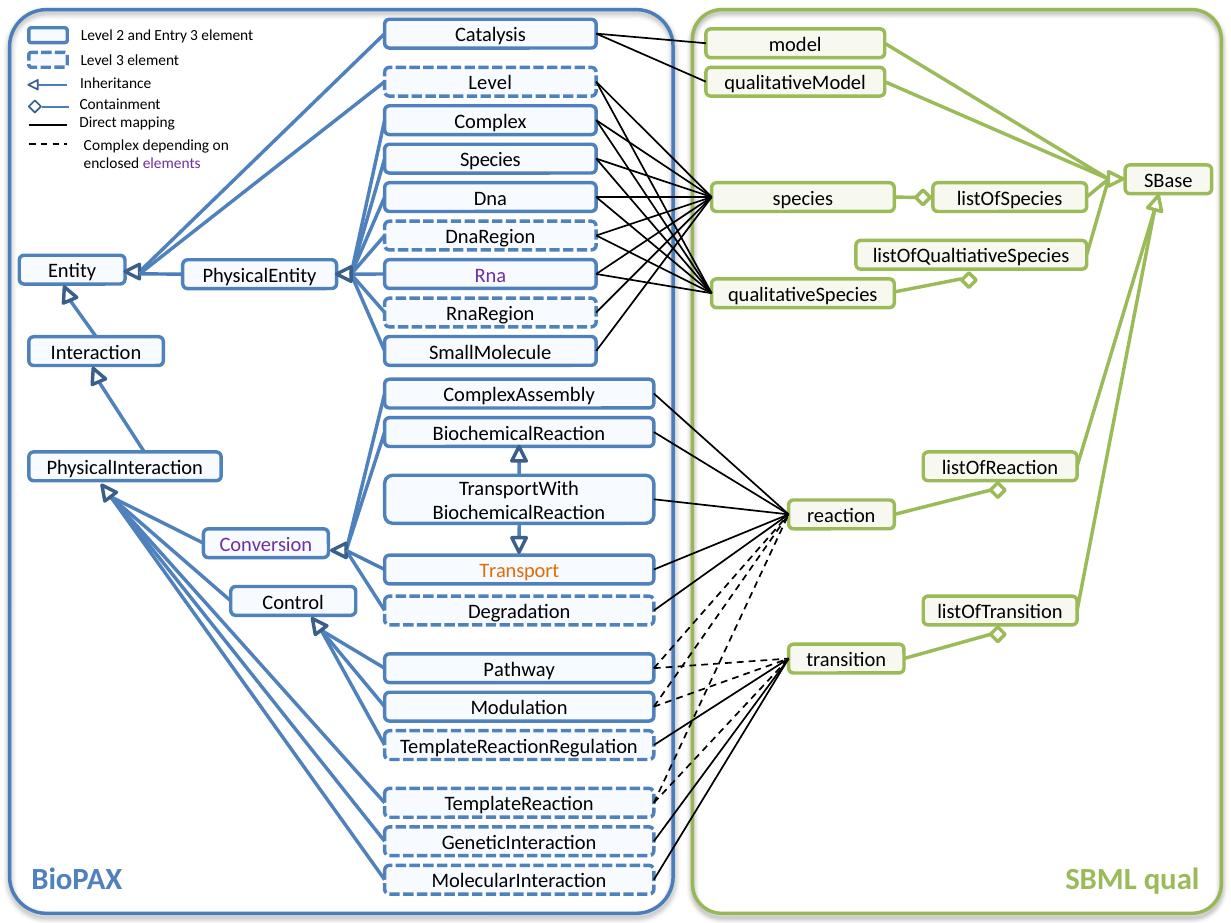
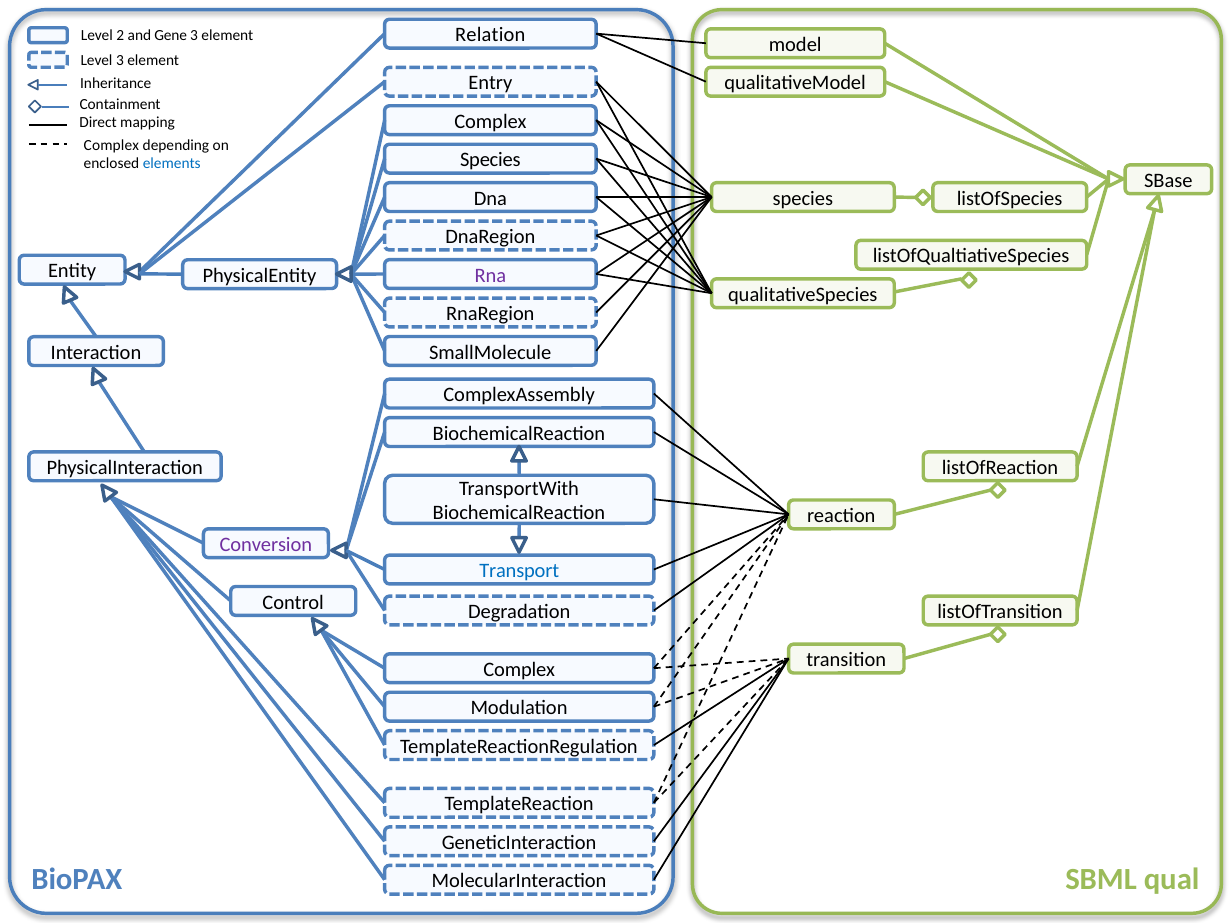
Catalysis: Catalysis -> Relation (490, 35)
Entry: Entry -> Gene (171, 36)
Level: Level -> Entry (490, 83)
elements colour: purple -> blue (172, 164)
Transport colour: orange -> blue (519, 571)
Pathway: Pathway -> Complex (519, 670)
